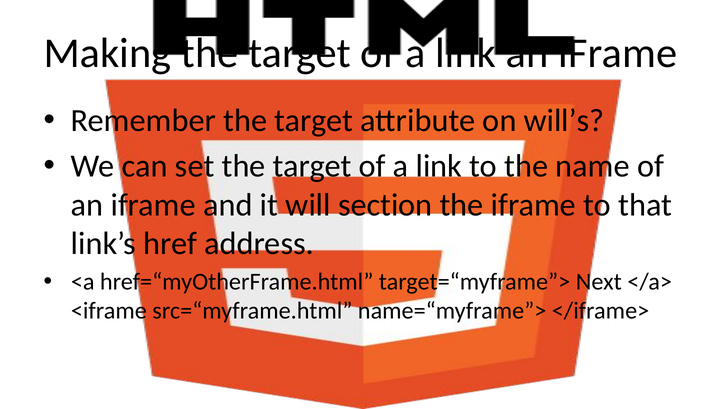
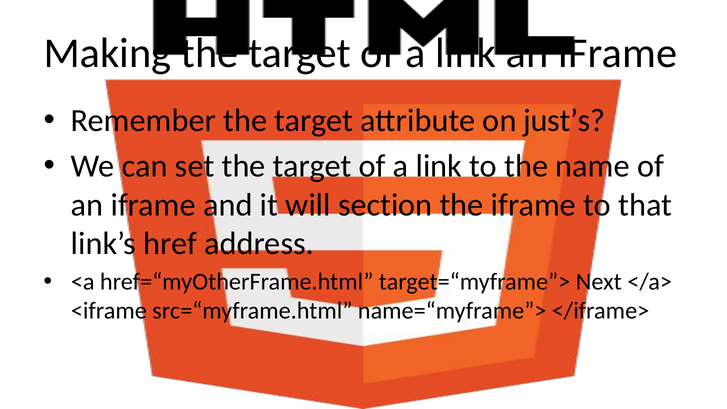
will’s: will’s -> just’s (564, 121)
